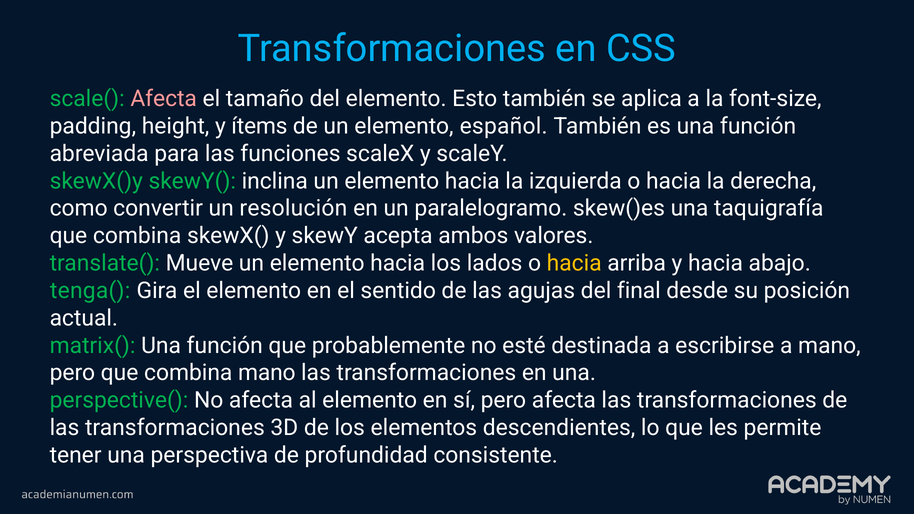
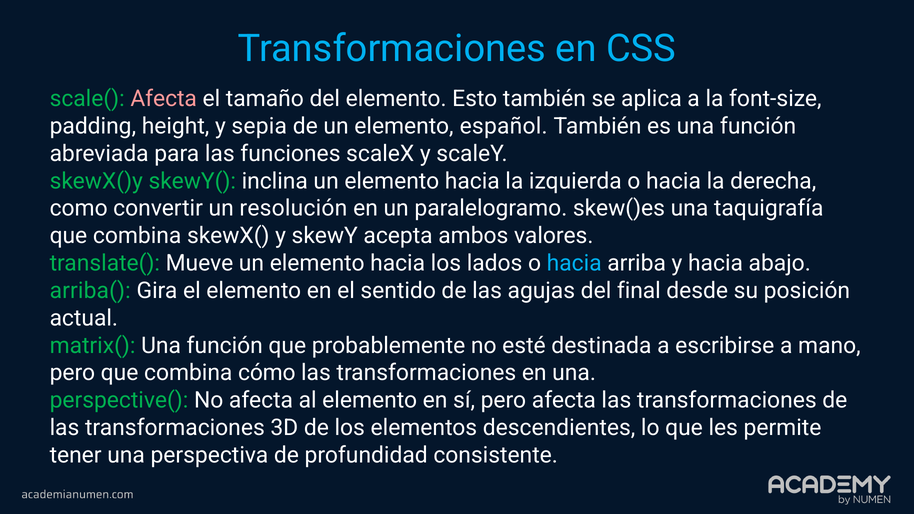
ítems: ítems -> sepia (259, 126)
hacia colour: yellow -> light blue (574, 263)
tenga(: tenga( -> arriba( (90, 291)
combina mano: mano -> cómo (267, 373)
